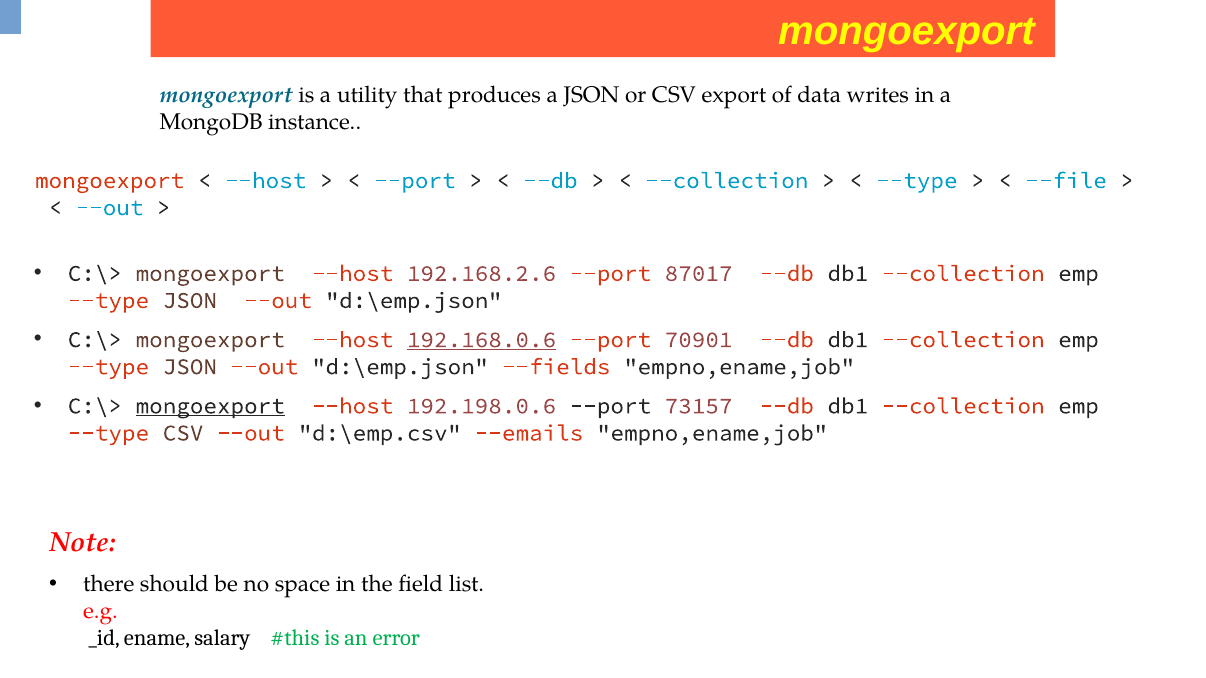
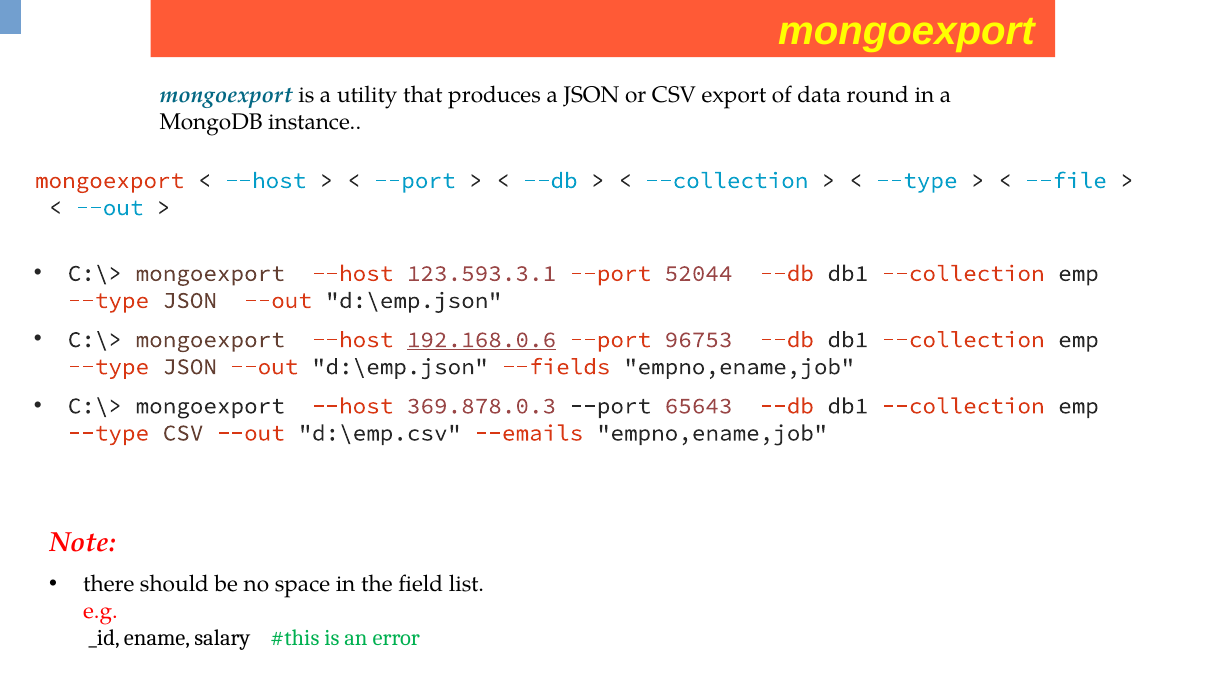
writes: writes -> round (878, 95)
192.168.2.6: 192.168.2.6 -> 123.593.3.1 (482, 274)
87017: 87017 -> 52044 (699, 274)
70901: 70901 -> 96753 (699, 340)
mongoexport underline: present -> none (210, 406)
192.198.0.6: 192.198.0.6 -> 369.878.0.3 (482, 406)
73157: 73157 -> 65643 (699, 406)
